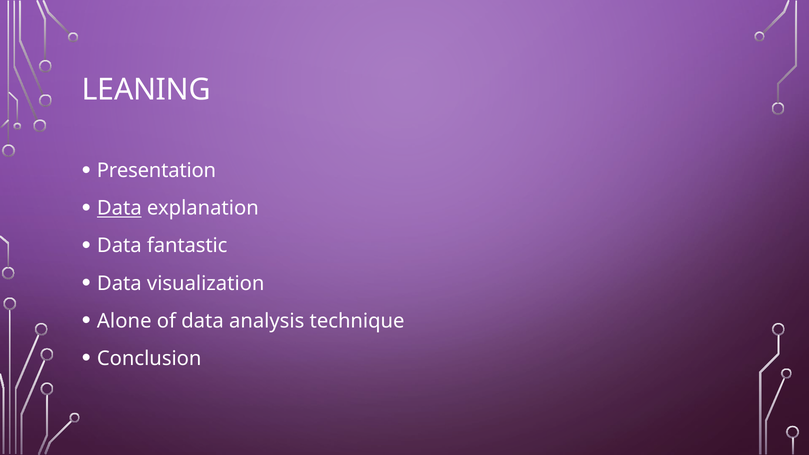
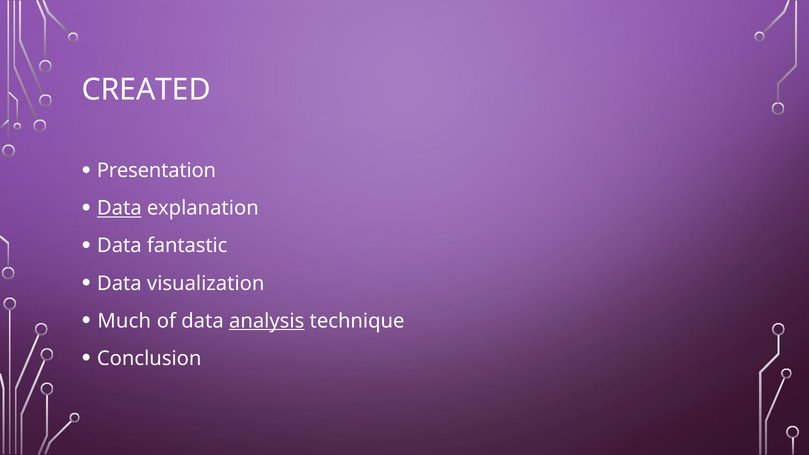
LEANING: LEANING -> CREATED (146, 90)
Alone: Alone -> Much (124, 321)
analysis underline: none -> present (267, 321)
